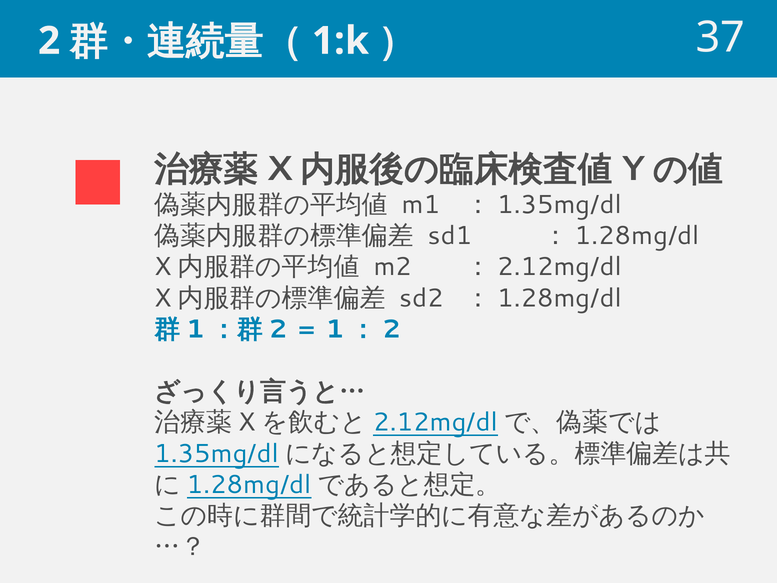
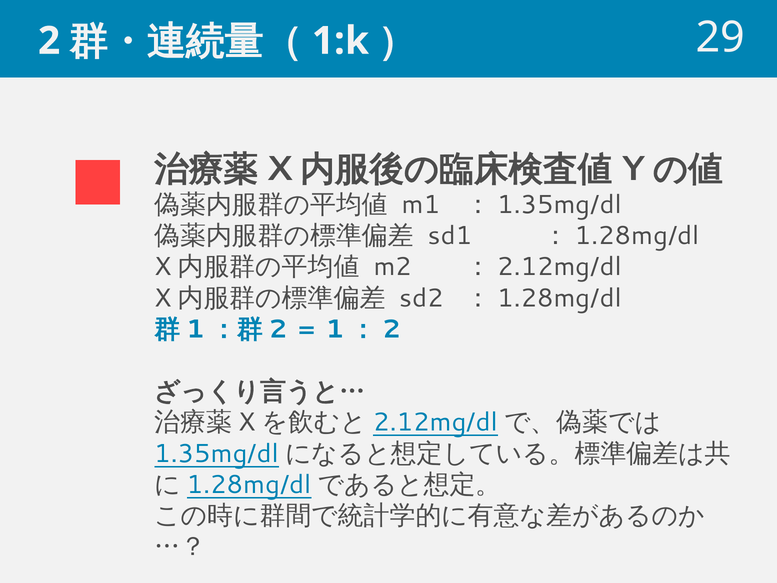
37: 37 -> 29 (720, 38)
